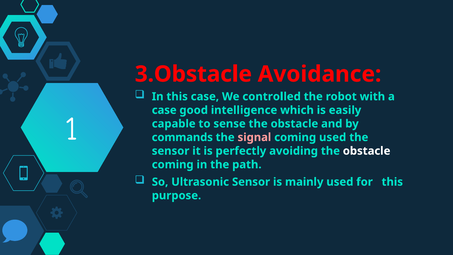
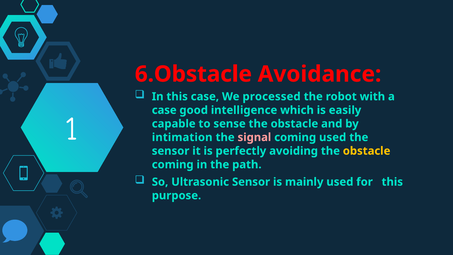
3.Obstacle: 3.Obstacle -> 6.Obstacle (193, 74)
controlled: controlled -> processed (272, 96)
commands: commands -> intimation (182, 137)
obstacle colour: white -> yellow (367, 151)
